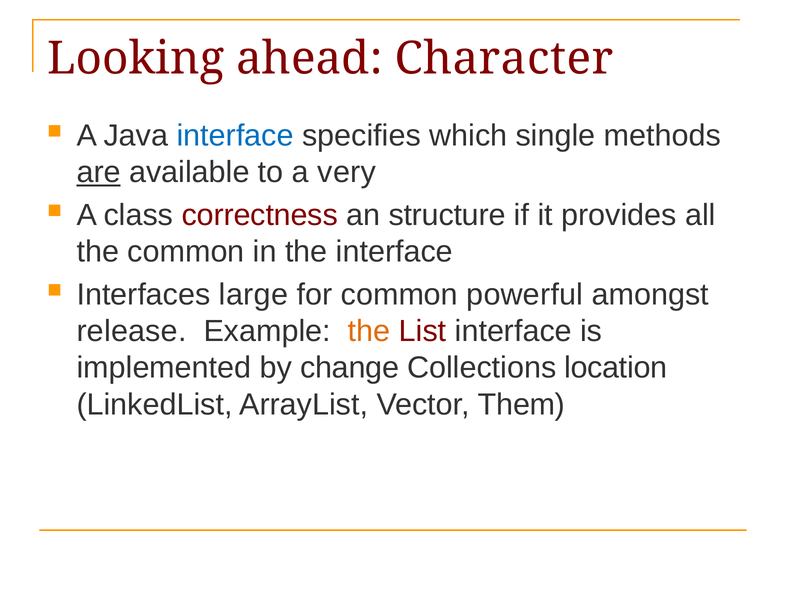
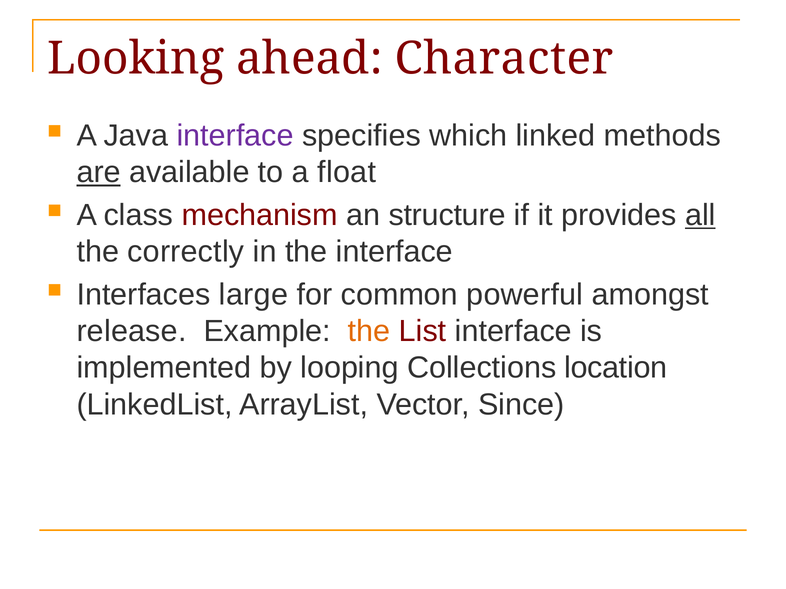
interface colour: blue -> purple (235, 136)
single: single -> linked (556, 136)
very: very -> float (347, 172)
correctness: correctness -> mechanism (260, 215)
all underline: none -> present (700, 215)
the common: common -> correctly (186, 252)
change: change -> looping (350, 368)
Them: Them -> Since (521, 405)
